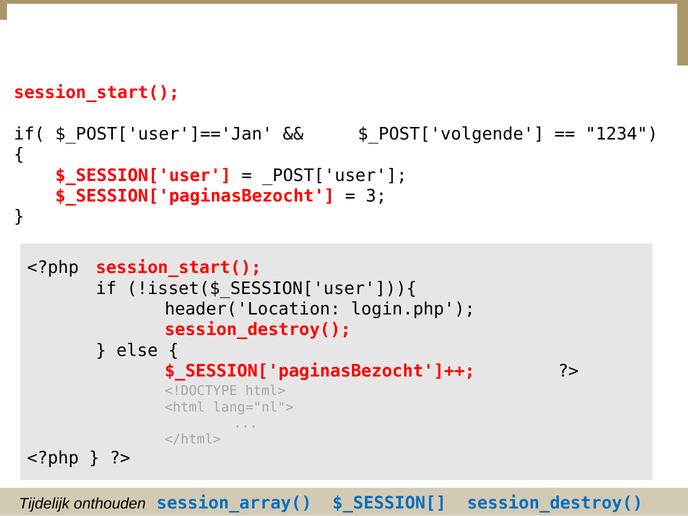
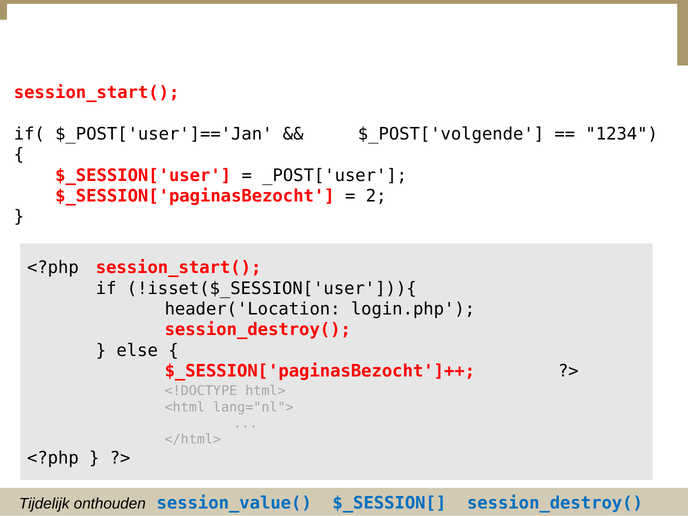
3: 3 -> 2 (376, 196)
session_array(: session_array( -> session_value( (234, 503)
